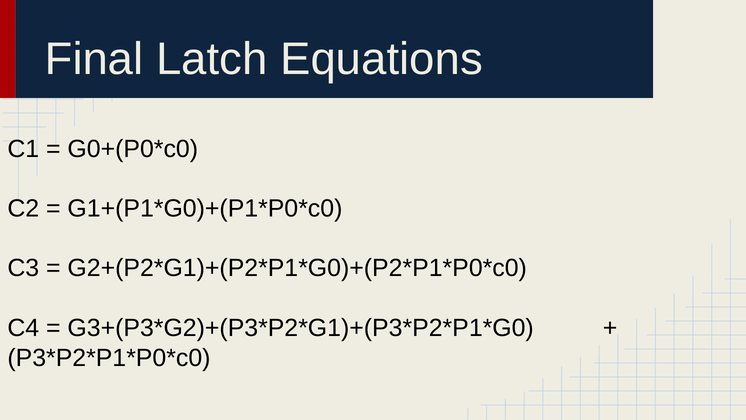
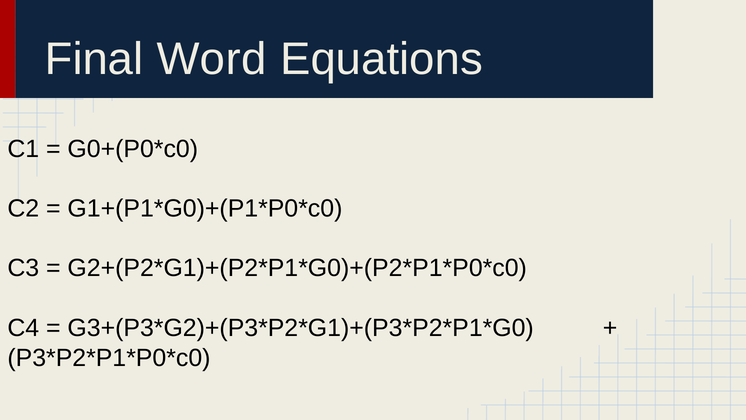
Latch: Latch -> Word (212, 59)
